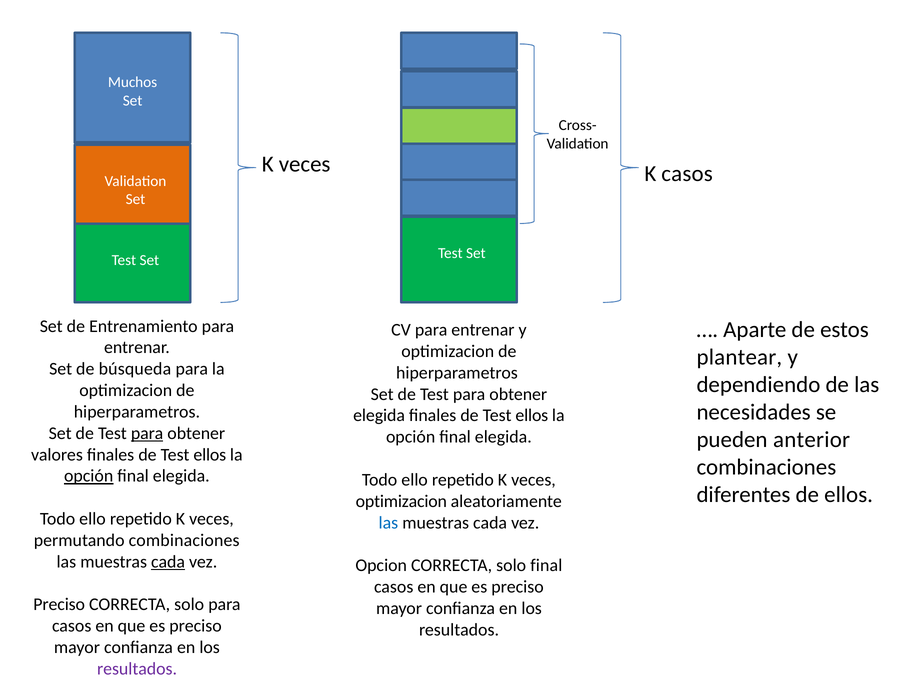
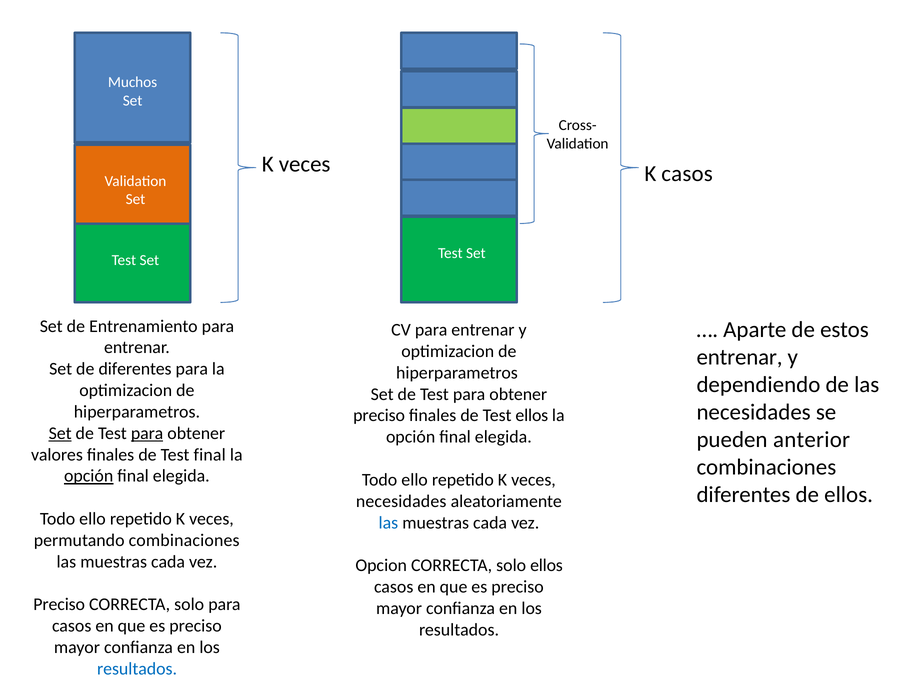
plantear: plantear -> entrenar (740, 357)
de búsqueda: búsqueda -> diferentes (135, 369)
elegida: elegida -> preciso (379, 416)
Set underline: none -> present (60, 434)
ellos: ellos -> final (210, 455)
optimizacion: optimizacion -> necesidades (401, 502)
cada underline: present -> none (168, 562)
solo final: final -> ellos (546, 566)
resultados colour: purple -> blue (137, 669)
